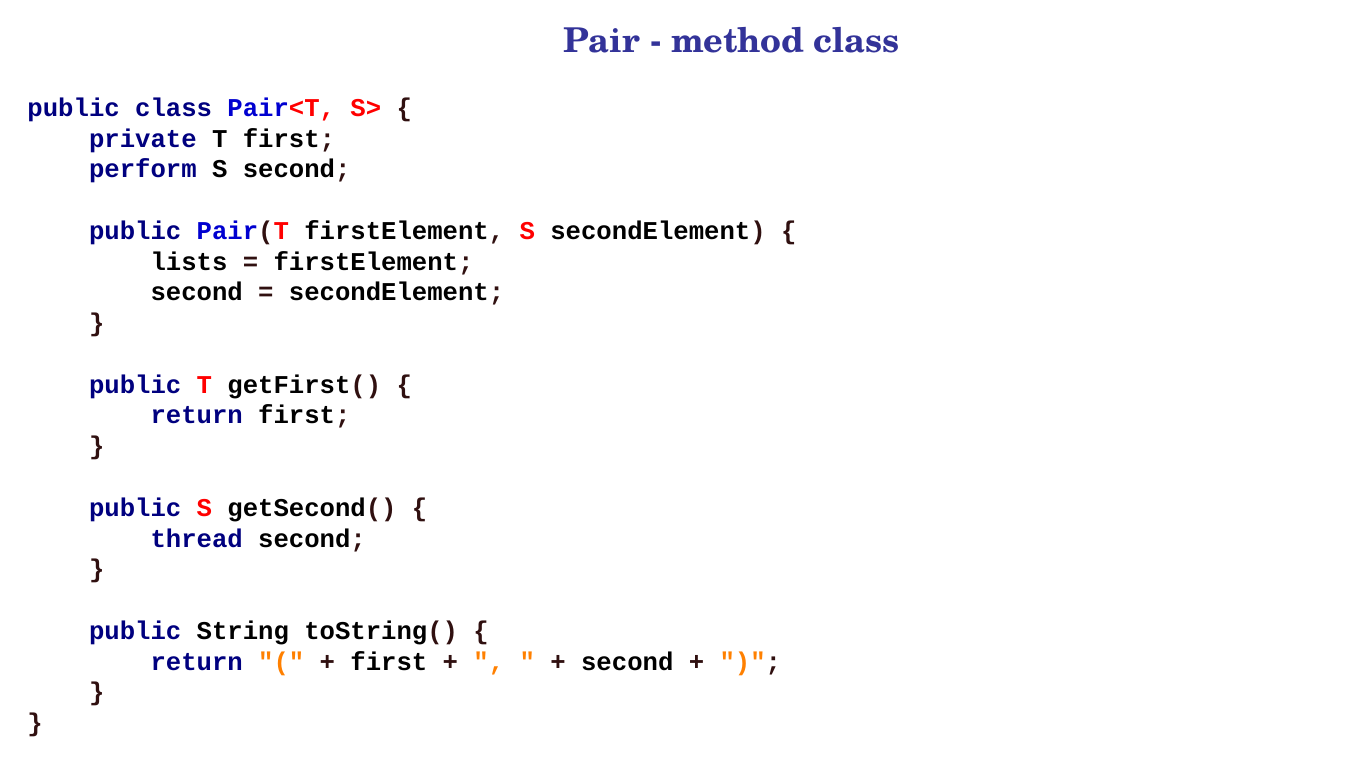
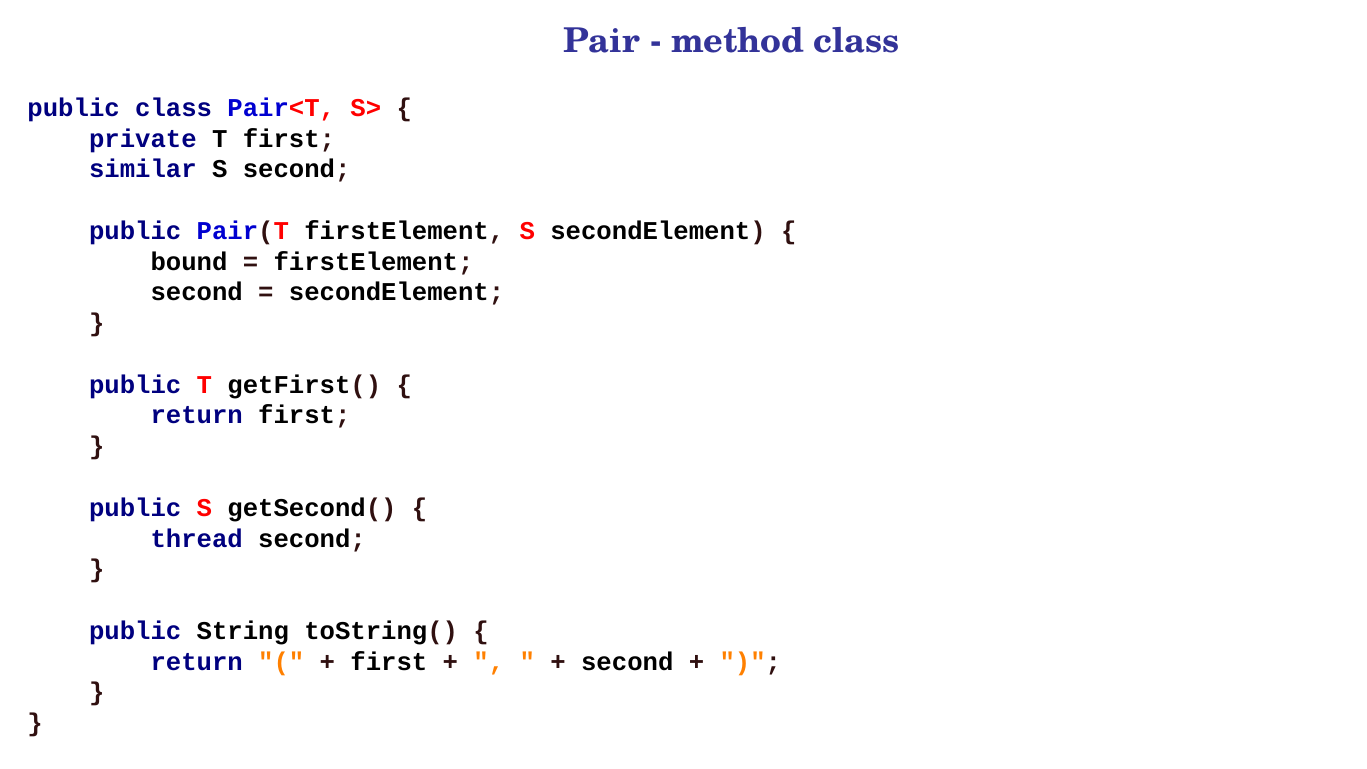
perform: perform -> similar (143, 169)
lists: lists -> bound (189, 262)
